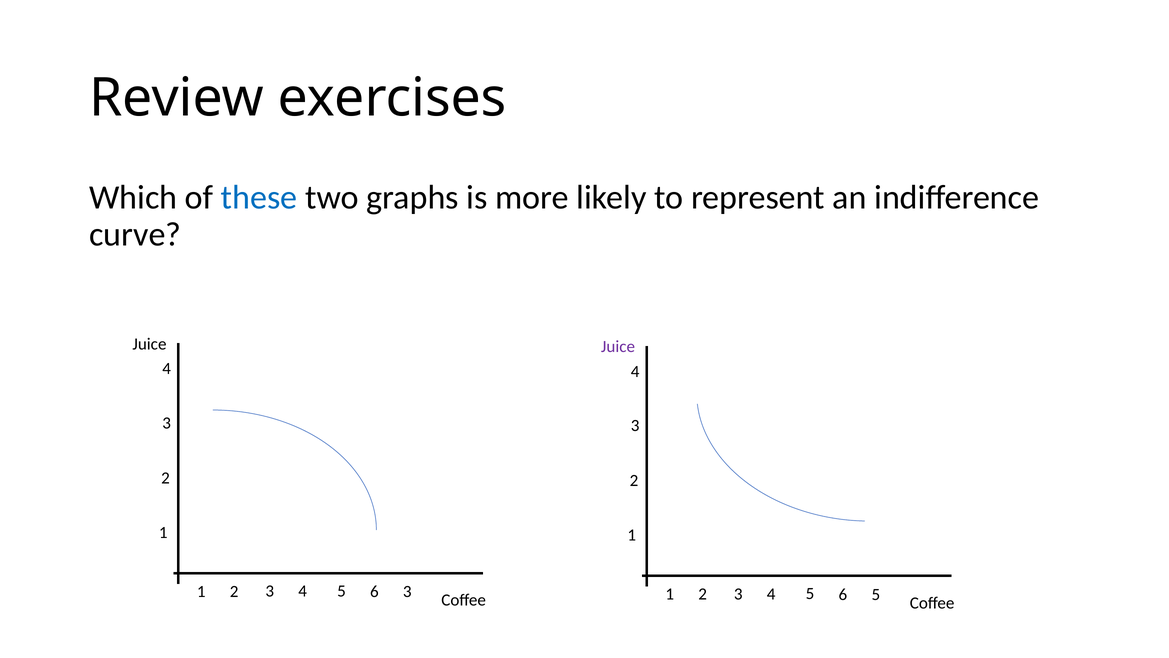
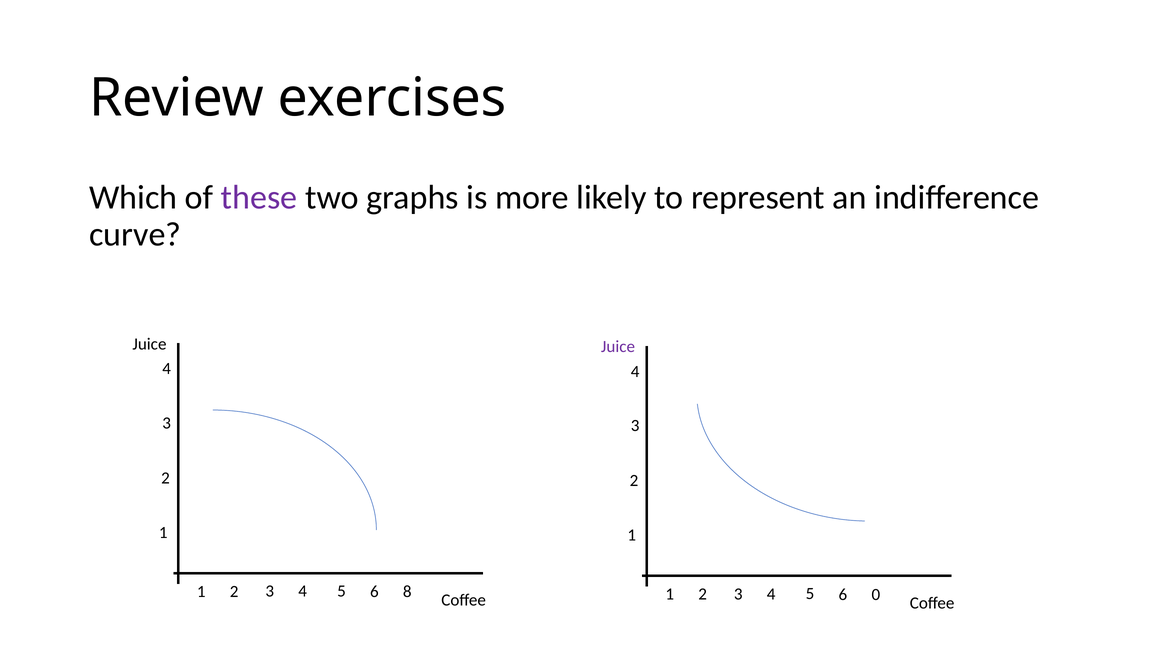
these colour: blue -> purple (259, 198)
5 3: 3 -> 8 (407, 591)
5 5: 5 -> 0 (876, 594)
